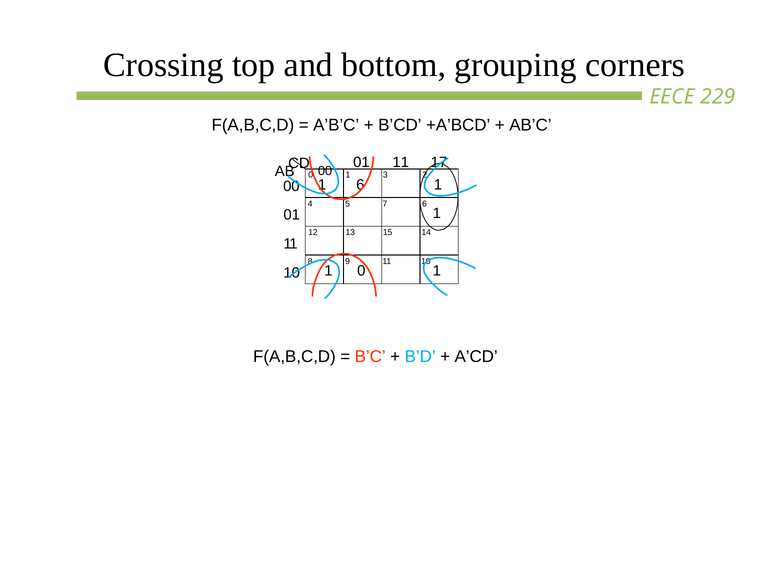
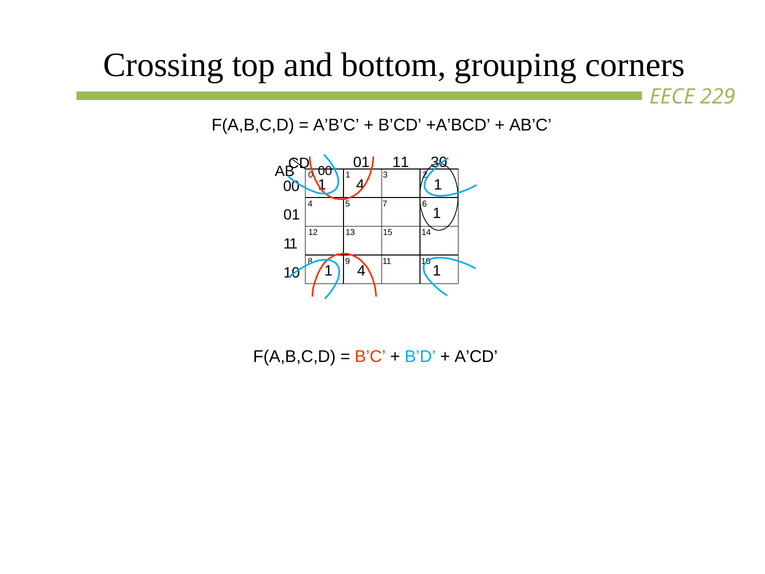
17: 17 -> 30 (439, 162)
6: 6 -> 4 (360, 185)
0: 0 -> 4 (361, 271)
